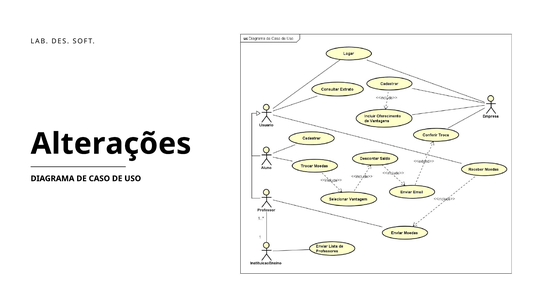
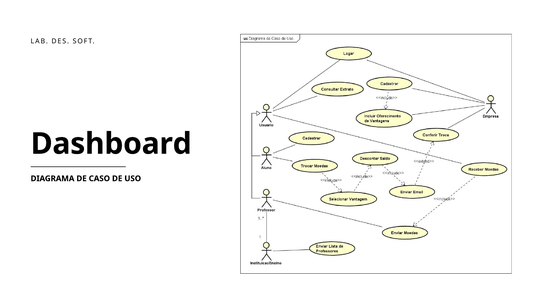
Alterações: Alterações -> Dashboard (111, 144)
